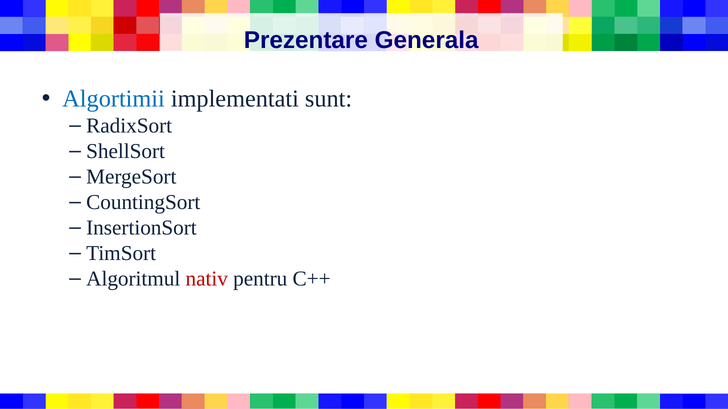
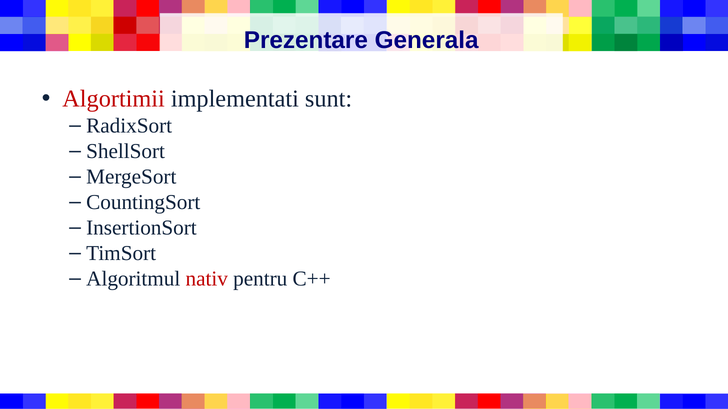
Algortimii colour: blue -> red (114, 99)
